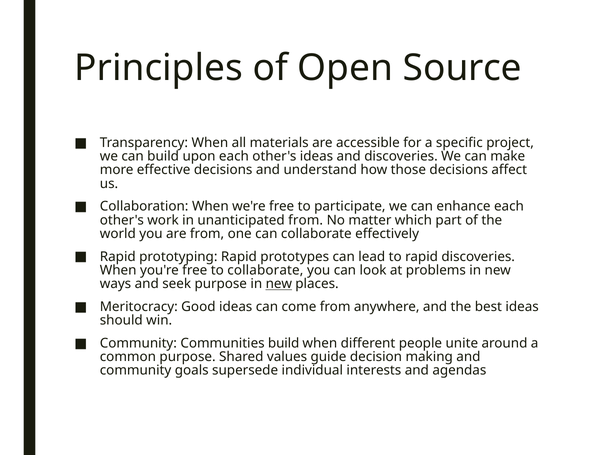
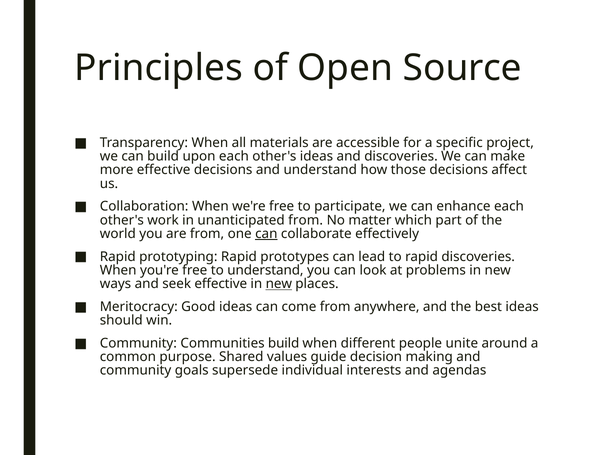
can underline: none -> present (266, 234)
to collaborate: collaborate -> understand (265, 270)
seek purpose: purpose -> effective (221, 284)
